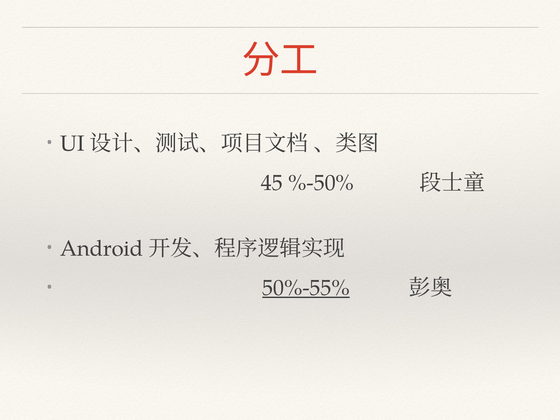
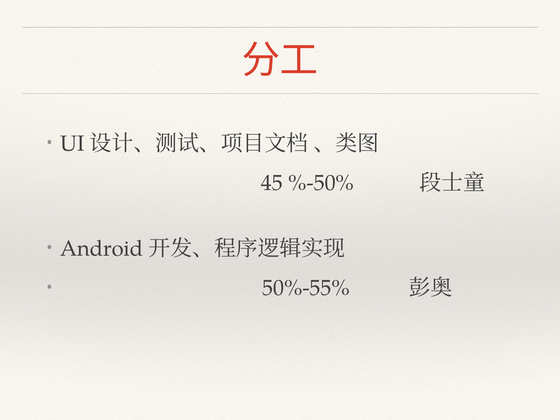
50%-55% underline: present -> none (306, 288)
